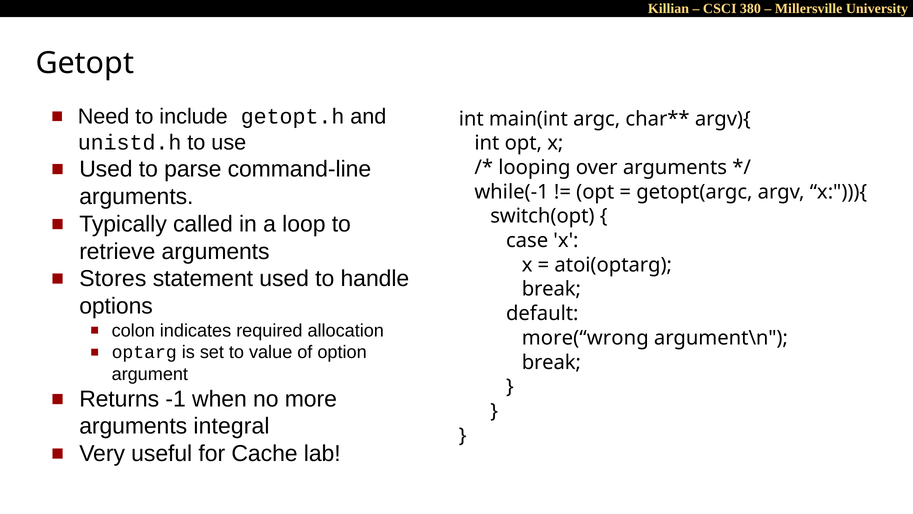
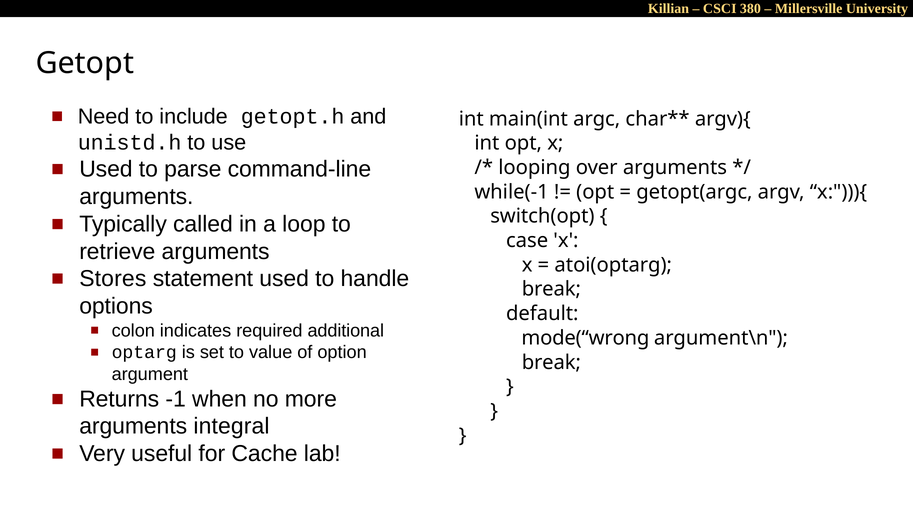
allocation: allocation -> additional (346, 330)
more(“wrong: more(“wrong -> mode(“wrong (585, 338)
